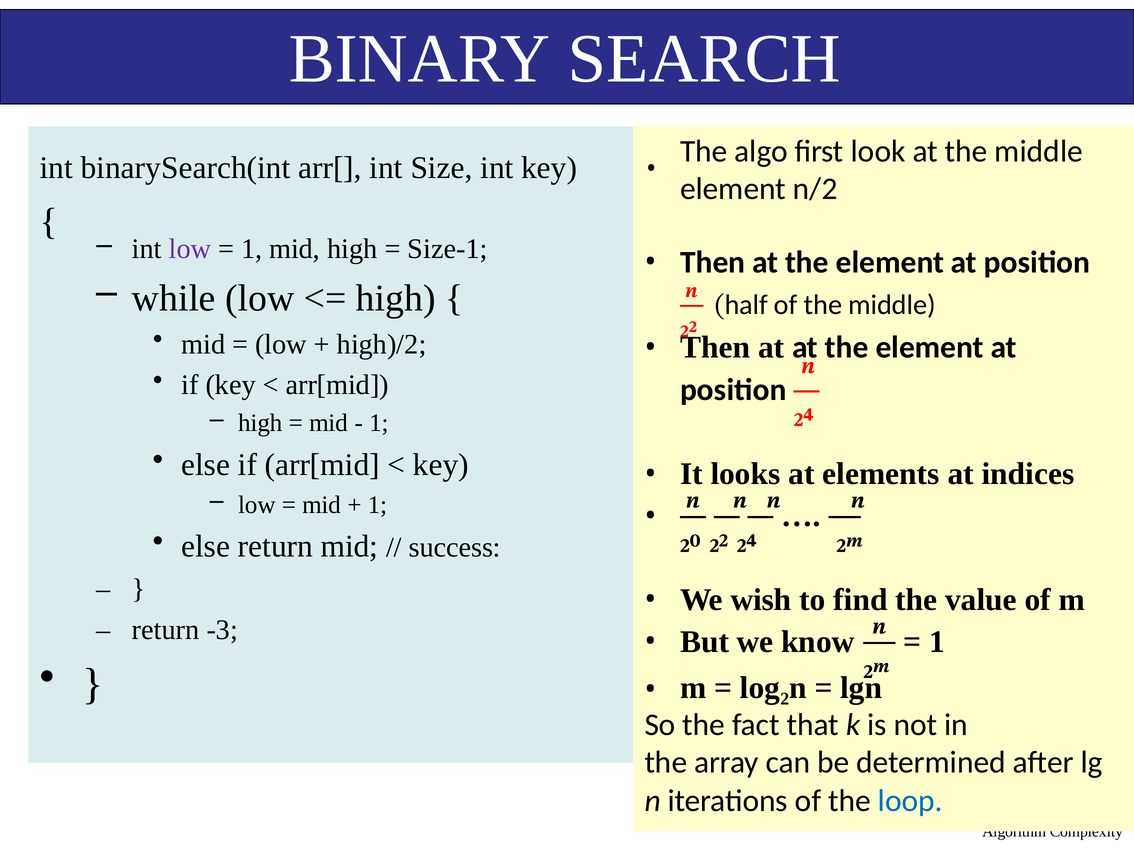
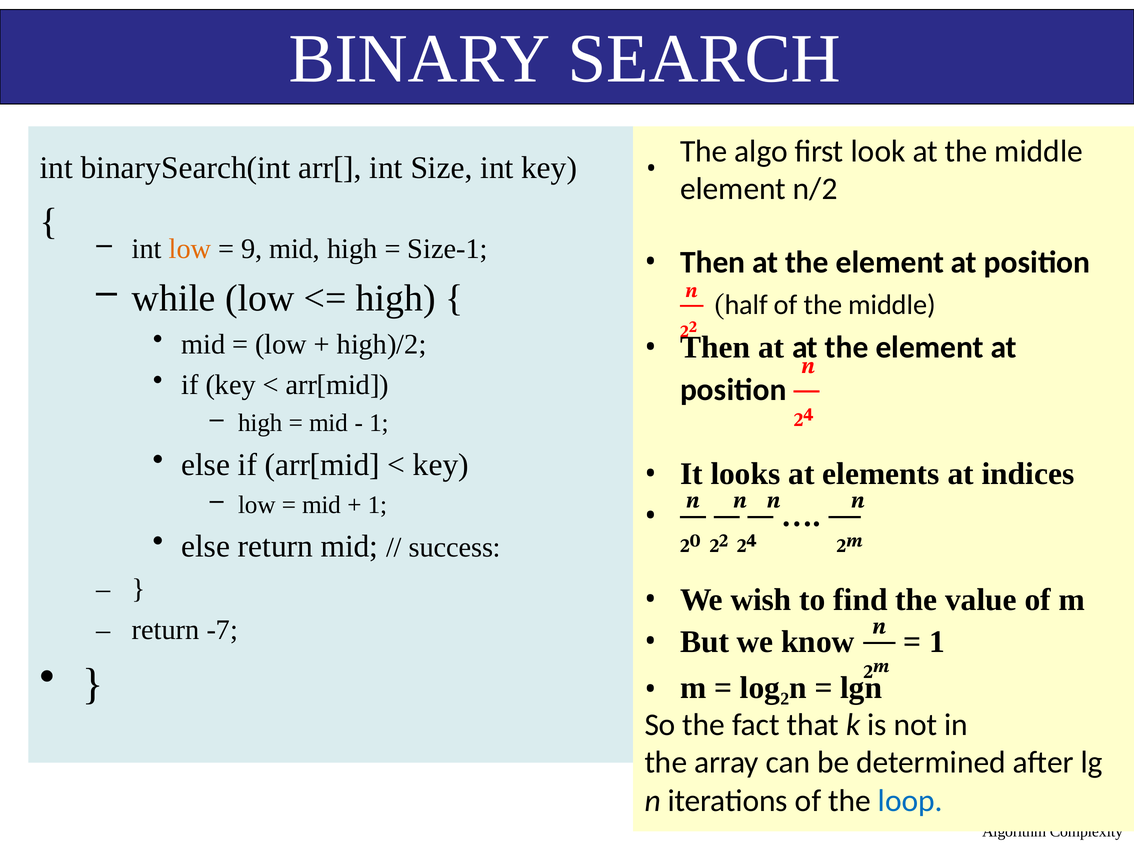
low colour: purple -> orange (190, 249)
1: 1 -> 9 (252, 249)
-3: -3 -> -7 (222, 630)
